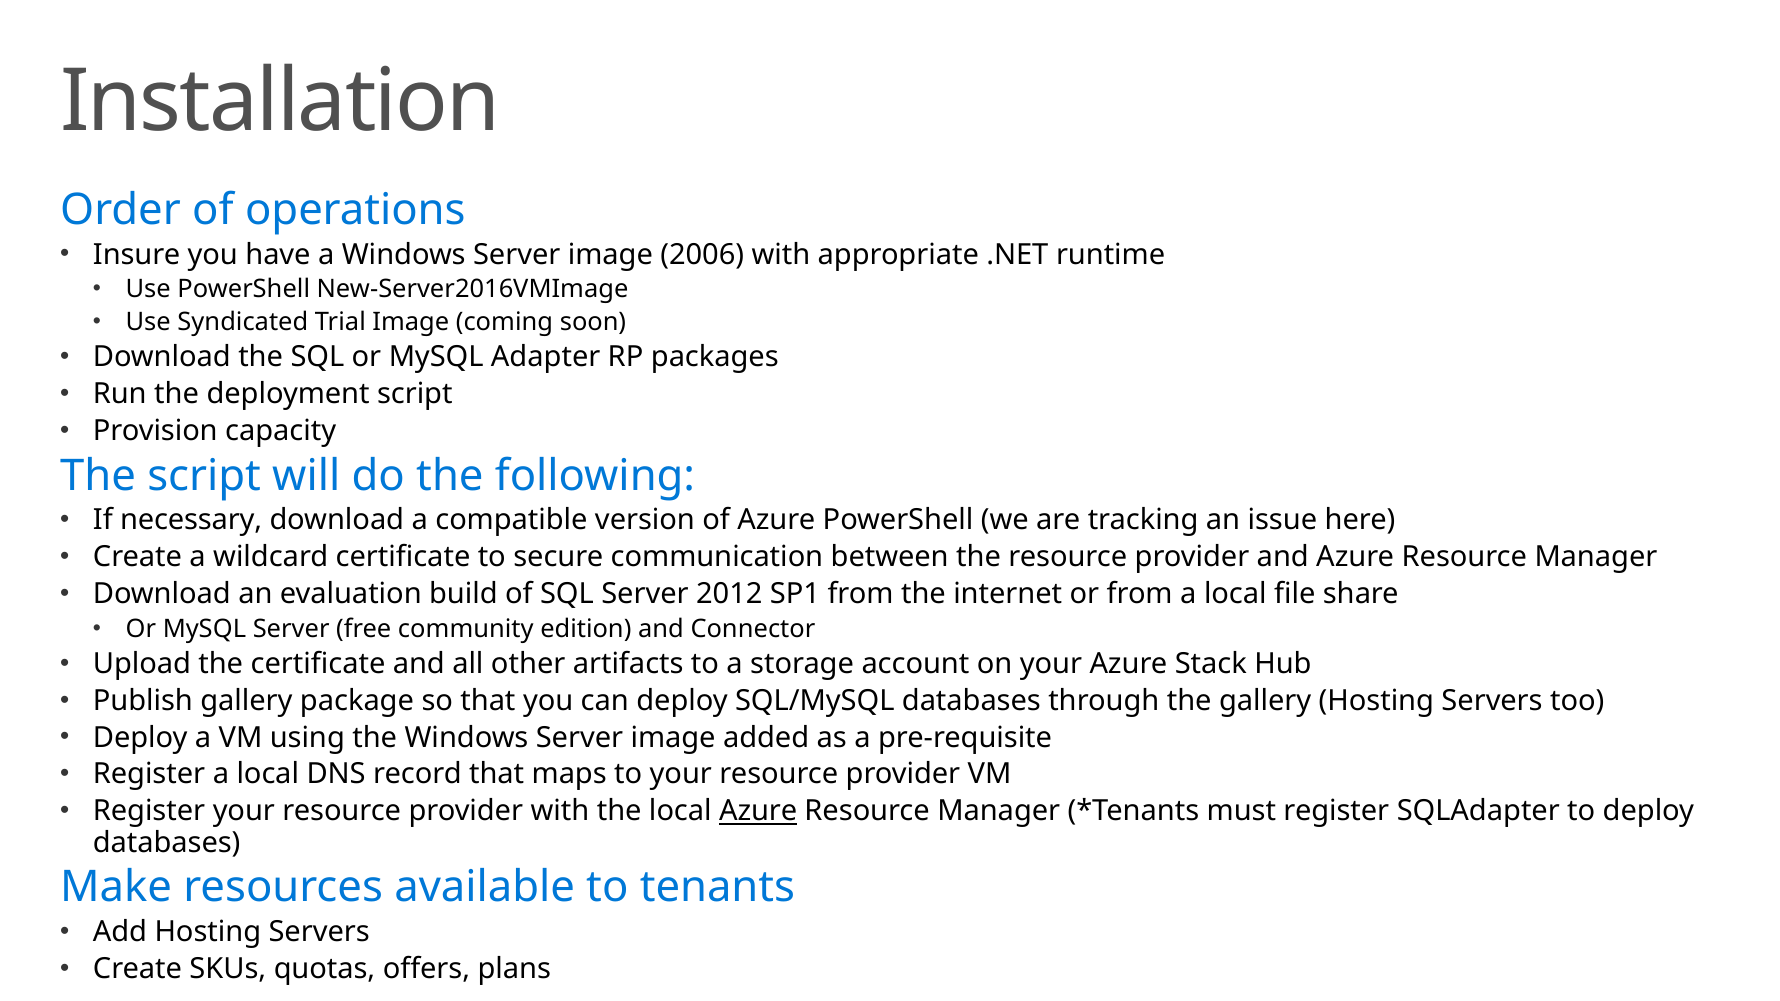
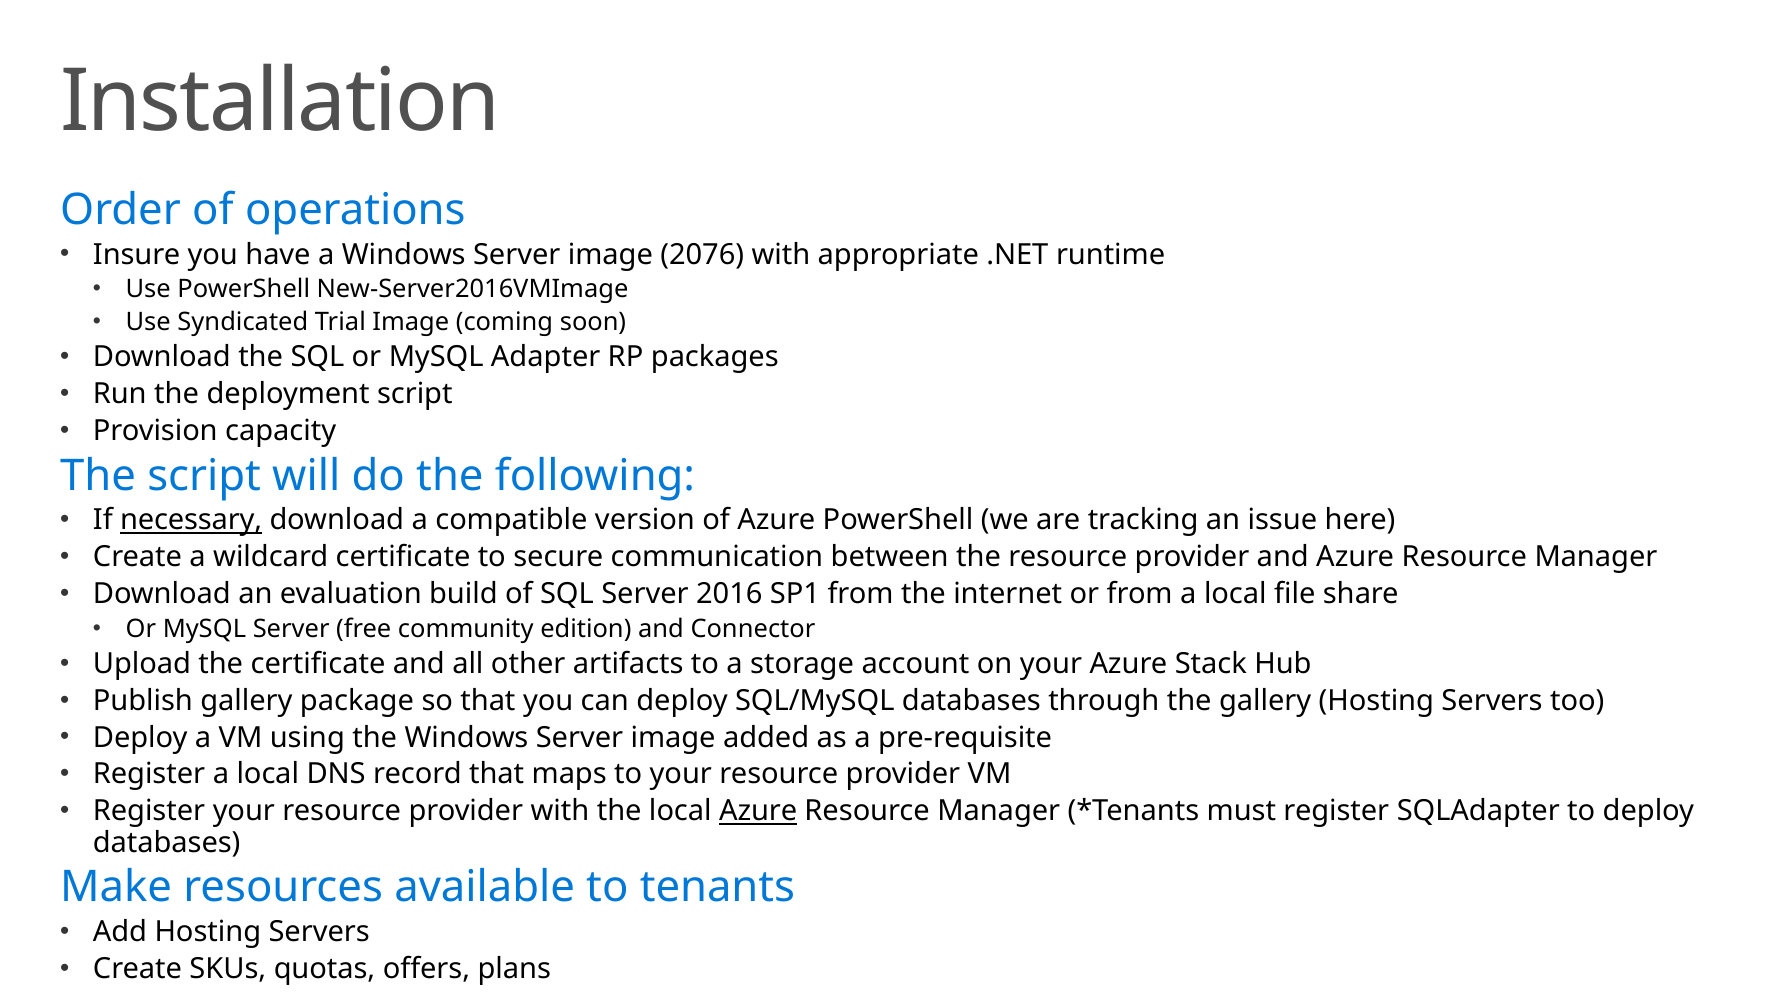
2006: 2006 -> 2076 (702, 255)
necessary underline: none -> present (191, 520)
2012: 2012 -> 2016 (729, 594)
